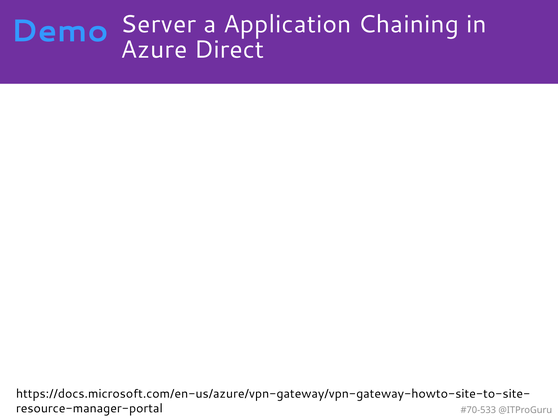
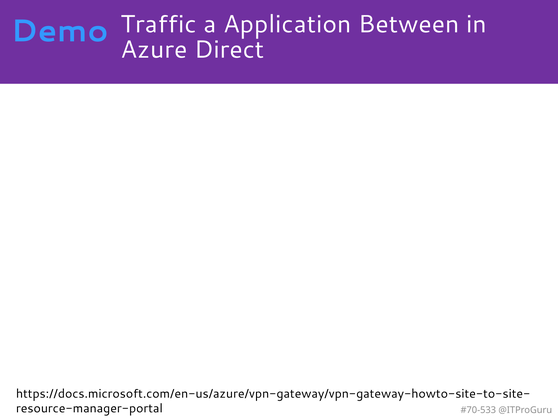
Server: Server -> Traffic (158, 24)
Chaining: Chaining -> Between (409, 24)
